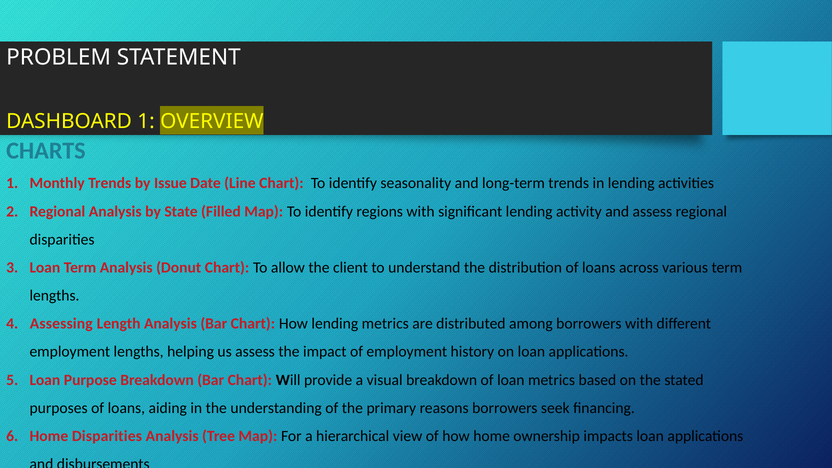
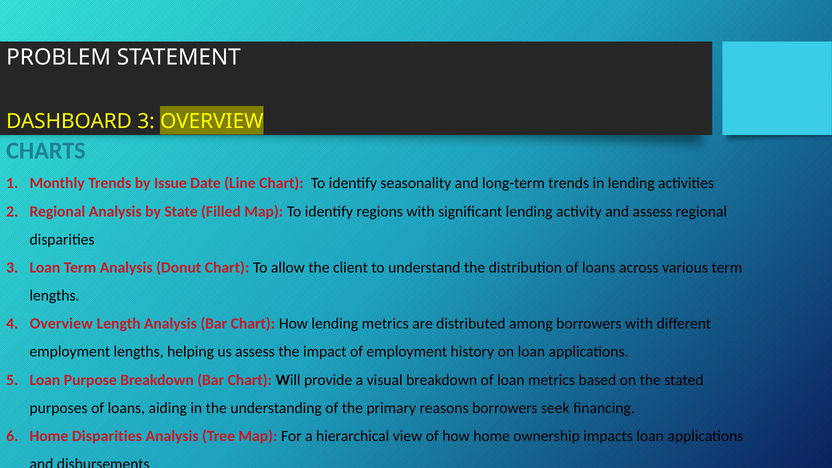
DASHBOARD 1: 1 -> 3 (146, 121)
Assessing: Assessing -> Overview (61, 324)
